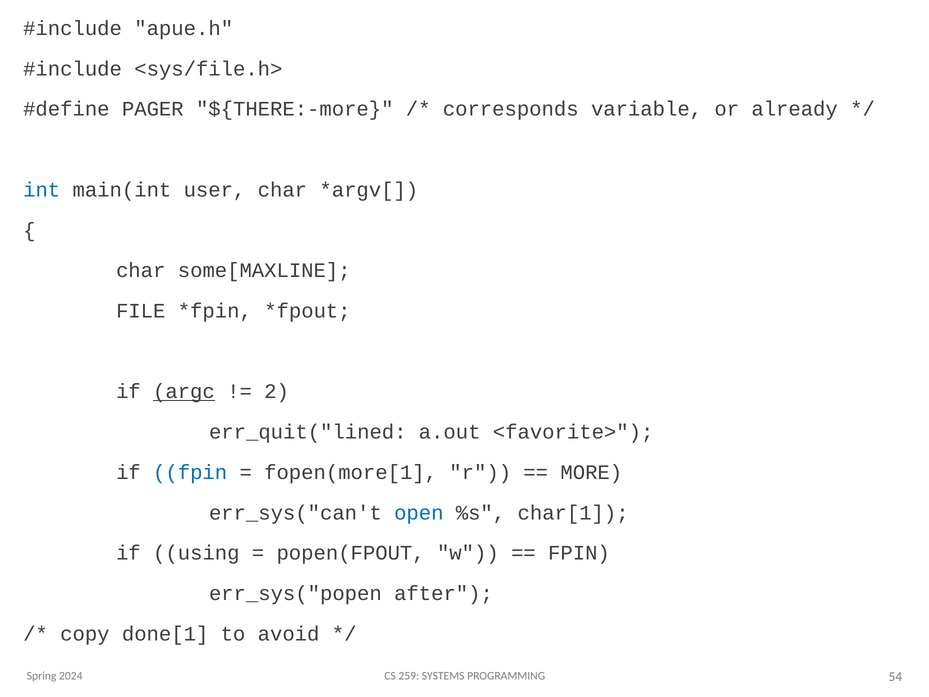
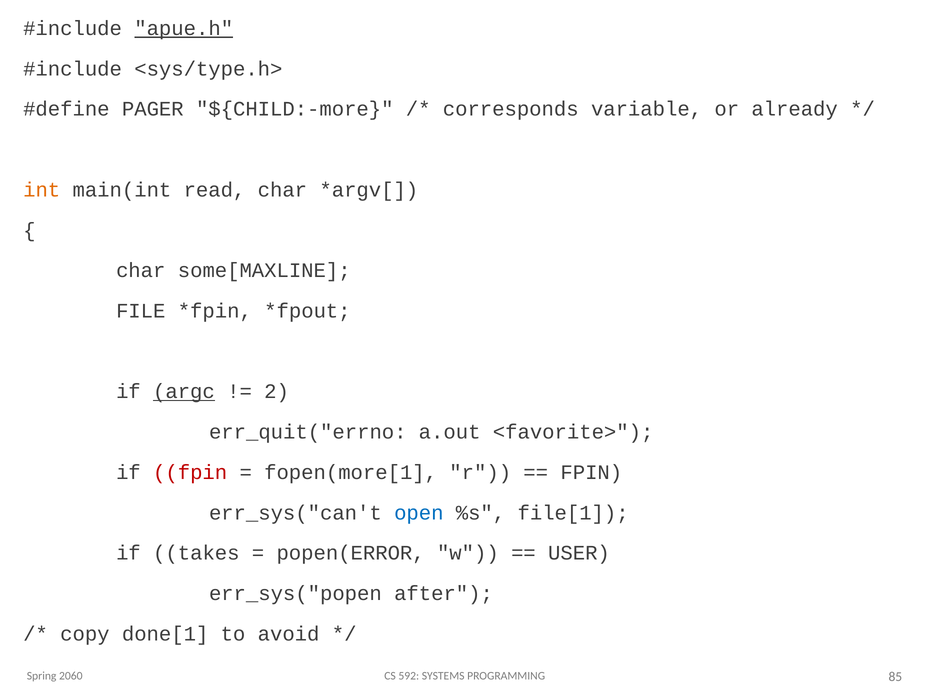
apue.h underline: none -> present (184, 28)
<sys/file.h>: <sys/file.h> -> <sys/type.h> (208, 69)
${THERE:-more: ${THERE:-more -> ${CHILD:-more (295, 109)
int colour: blue -> orange (42, 190)
user: user -> read (214, 190)
err_quit("lined: err_quit("lined -> err_quit("errno (308, 432)
fpin colour: blue -> red (190, 472)
MORE: MORE -> FPIN (591, 472)
char[1: char[1 -> file[1 (573, 513)
using: using -> takes (196, 553)
popen(FPOUT: popen(FPOUT -> popen(ERROR (351, 553)
FPIN: FPIN -> USER (579, 553)
2024: 2024 -> 2060 (71, 676)
259: 259 -> 592 (409, 676)
54: 54 -> 85 (895, 676)
